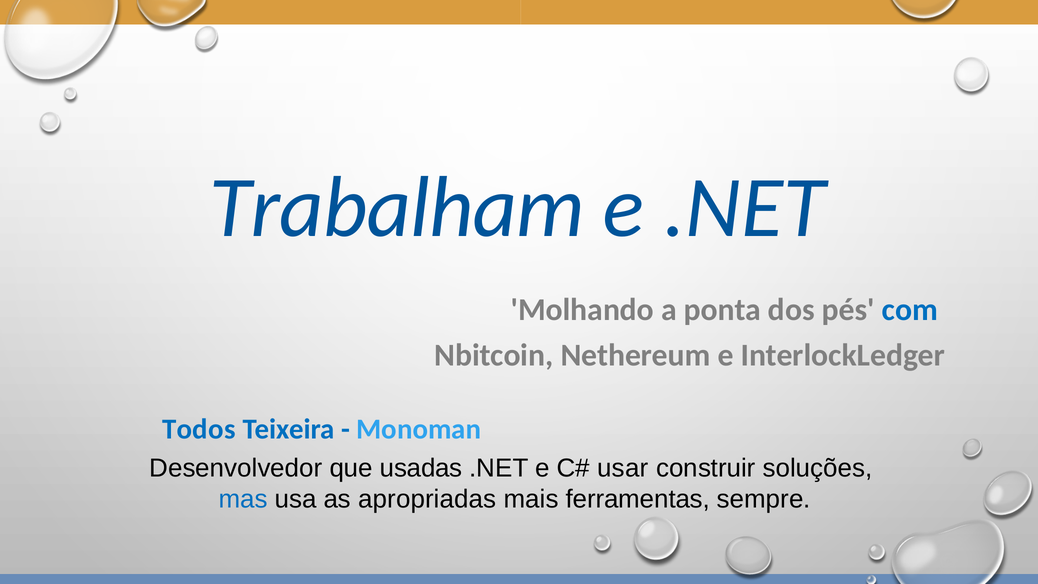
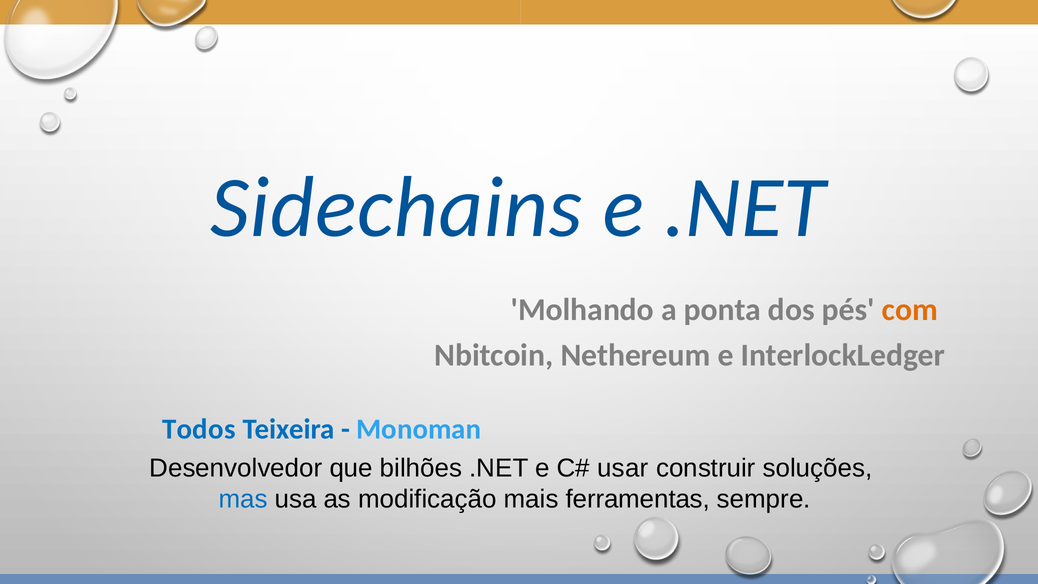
Trabalham: Trabalham -> Sidechains (396, 207)
com colour: blue -> orange (910, 310)
usadas: usadas -> bilhões (421, 468)
apropriadas: apropriadas -> modificação (427, 499)
